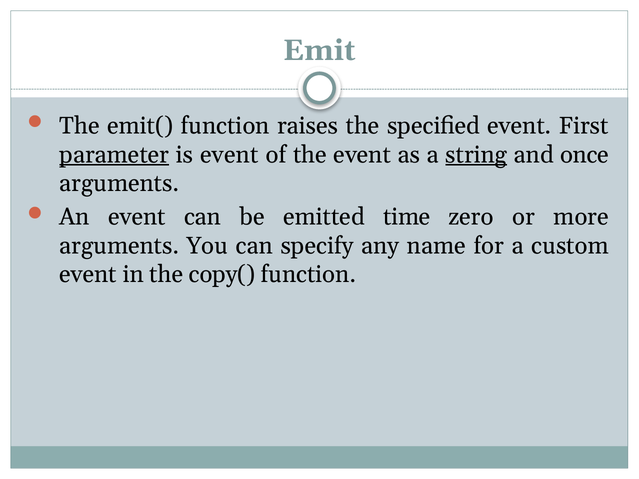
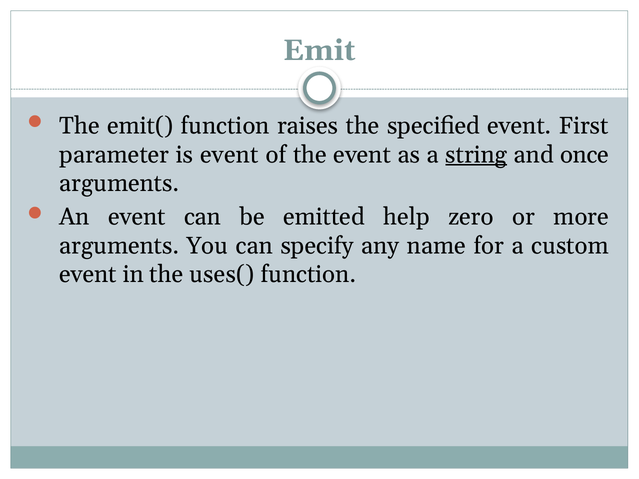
parameter underline: present -> none (114, 155)
time: time -> help (407, 217)
copy(: copy( -> uses( (222, 275)
